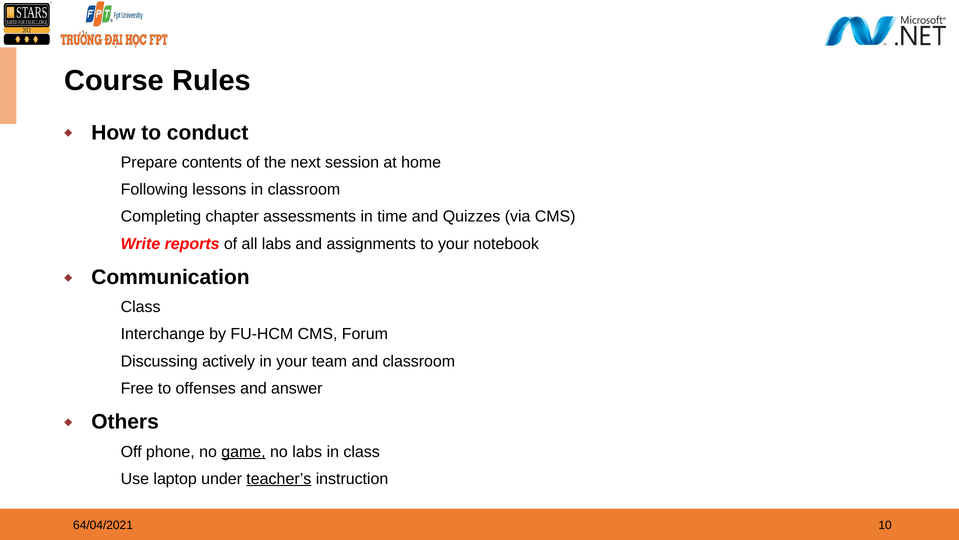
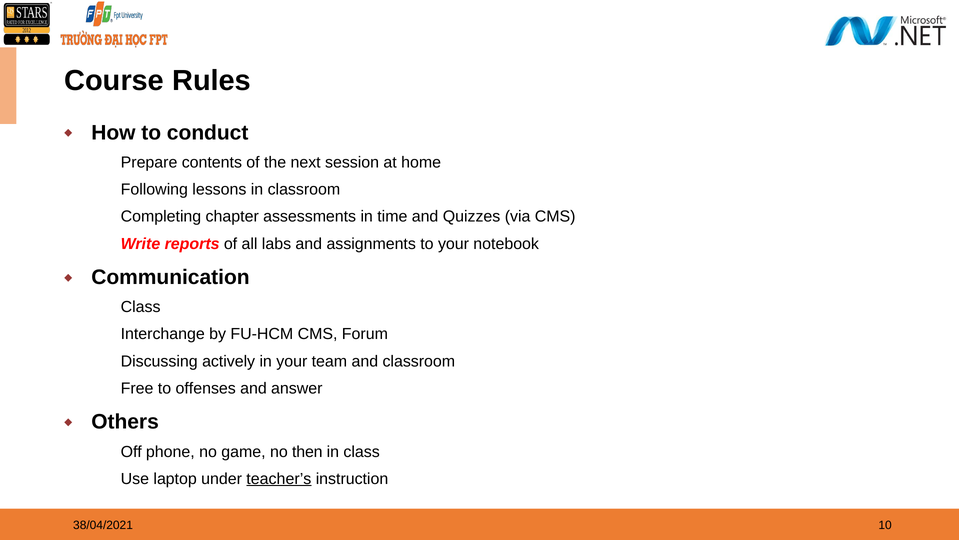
game underline: present -> none (243, 451)
no labs: labs -> then (307, 451)
64/04/2021: 64/04/2021 -> 38/04/2021 (103, 525)
